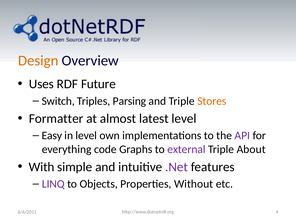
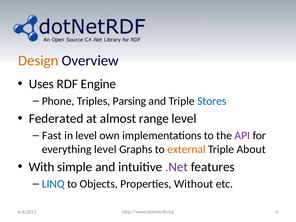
Future: Future -> Engine (98, 84)
Switch: Switch -> Phone (58, 101)
Stores colour: orange -> blue (212, 101)
Formatter: Formatter -> Federated (56, 119)
latest: latest -> range (154, 119)
Easy: Easy -> Fast (52, 136)
everything code: code -> level (105, 149)
external colour: purple -> orange (186, 149)
LINQ colour: purple -> blue (53, 184)
